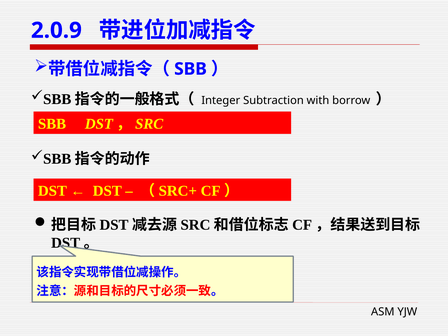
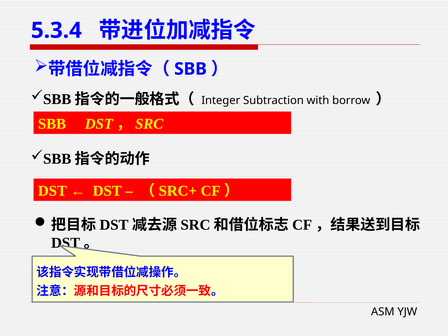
2.0.9: 2.0.9 -> 5.3.4 (56, 30)
